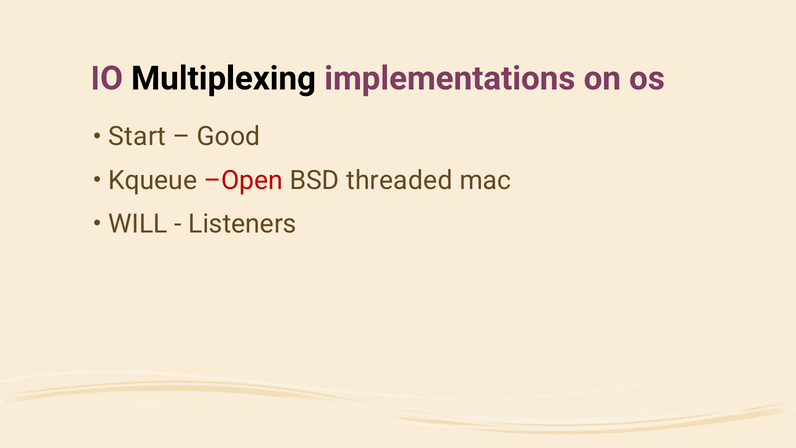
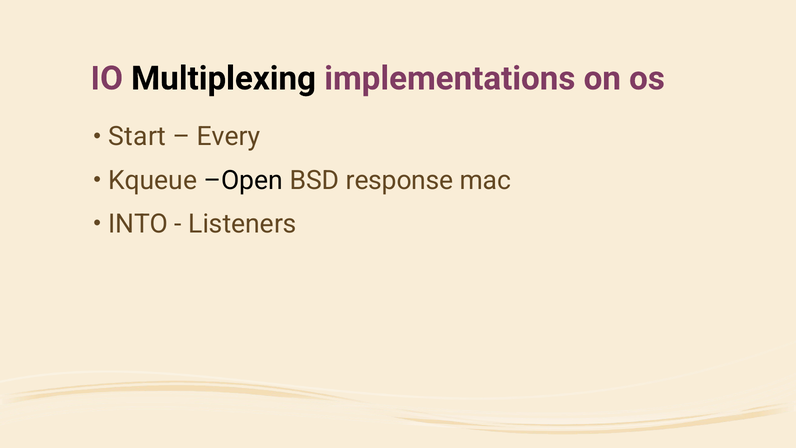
Good: Good -> Every (229, 137)
Open colour: red -> black (243, 180)
threaded: threaded -> response (400, 180)
WILL: WILL -> INTO (138, 224)
